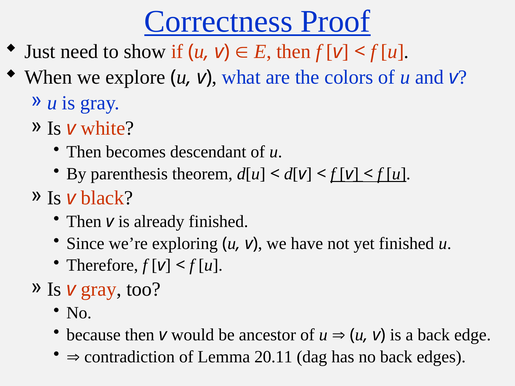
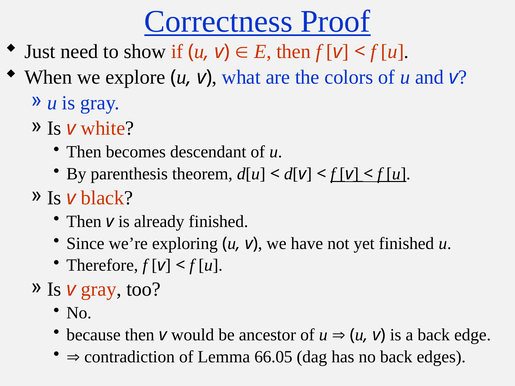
20.11: 20.11 -> 66.05 (273, 357)
